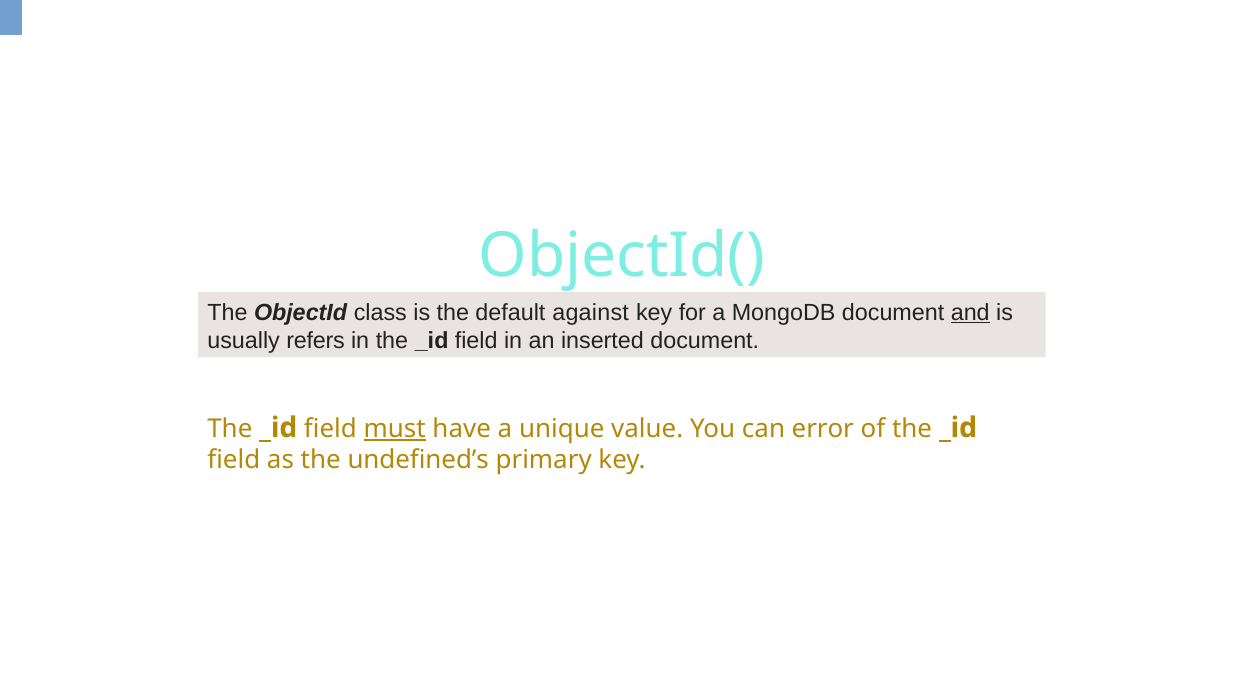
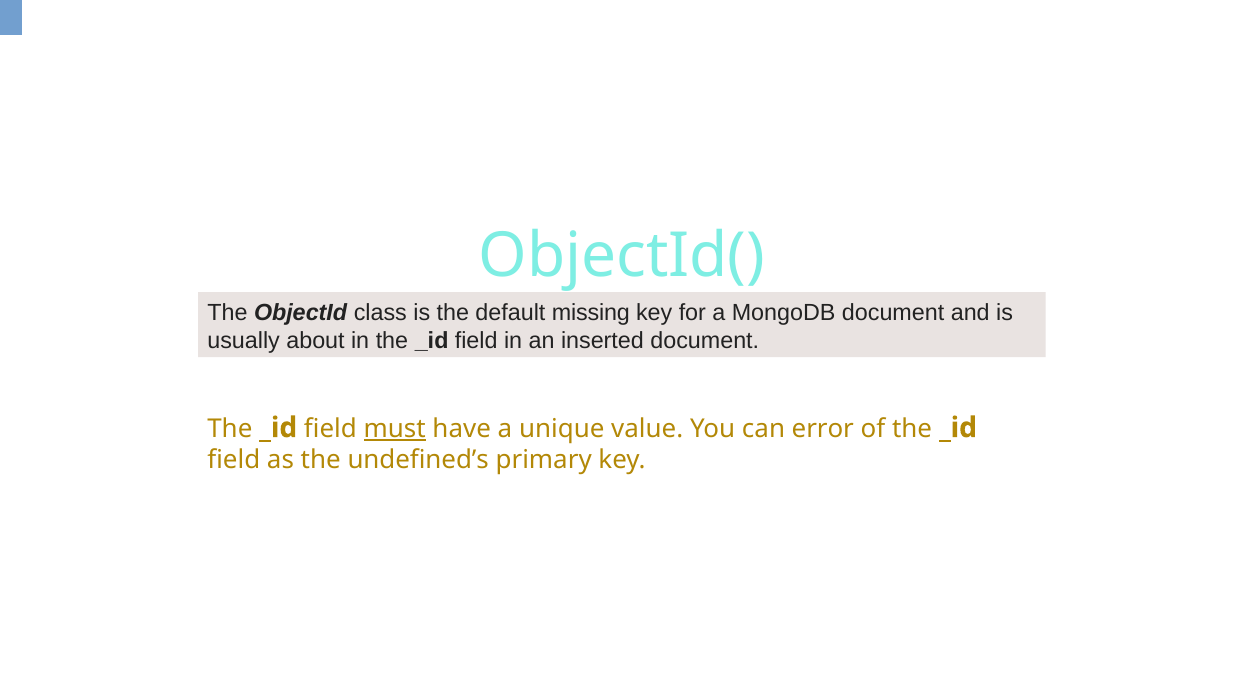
against: against -> missing (591, 312)
and underline: present -> none (970, 312)
refers: refers -> about (316, 340)
